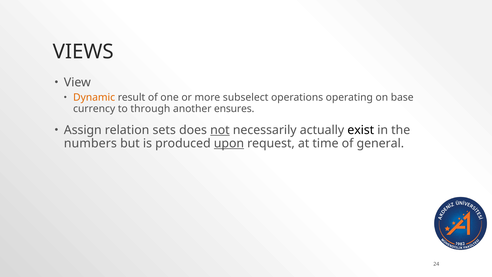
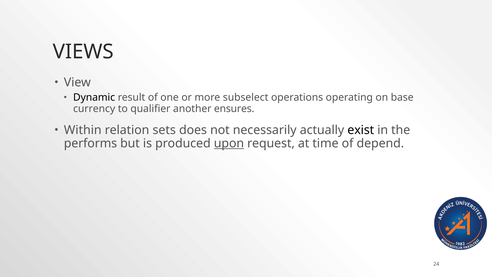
Dynamic colour: orange -> black (94, 98)
through: through -> qualifier (150, 109)
Assign: Assign -> Within (83, 130)
not underline: present -> none (220, 130)
numbers: numbers -> performs (90, 143)
general: general -> depend (380, 143)
